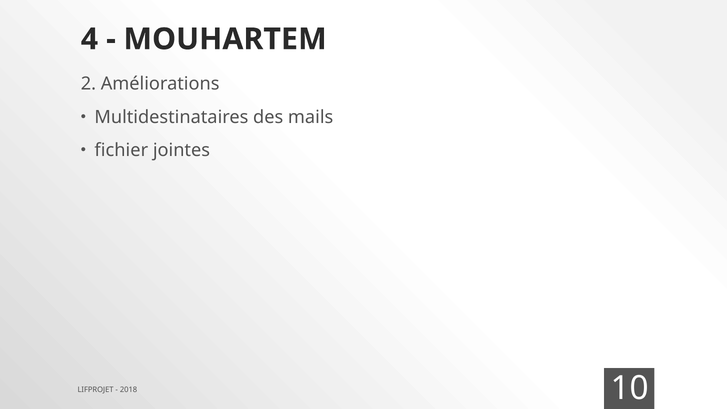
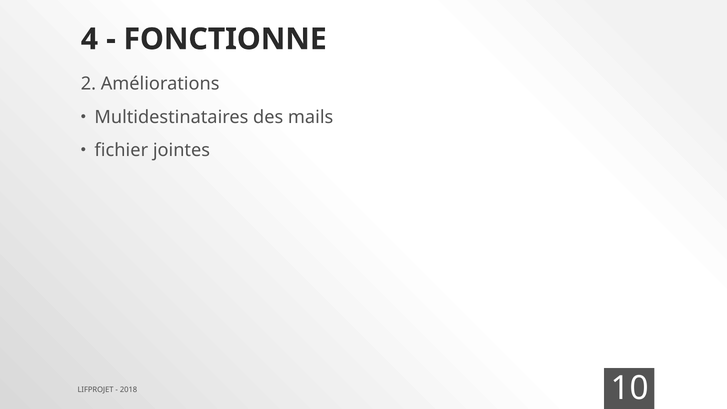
MOUHARTEM: MOUHARTEM -> FONCTIONNE (225, 39)
